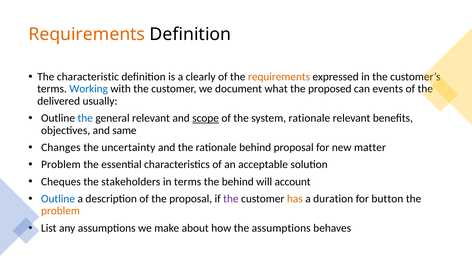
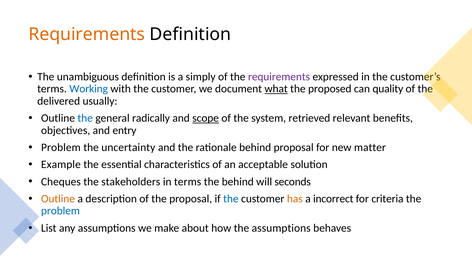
characteristic: characteristic -> unambiguous (88, 77)
clearly: clearly -> simply (201, 77)
requirements colour: orange -> purple (279, 77)
what underline: none -> present (276, 89)
events: events -> quality (388, 89)
general relevant: relevant -> radically (151, 118)
system rationale: rationale -> retrieved (309, 118)
same: same -> entry (124, 131)
Changes: Changes -> Problem (61, 148)
Problem: Problem -> Example (61, 165)
account: account -> seconds (293, 182)
Outline colour: blue -> orange (58, 199)
the colour: purple -> blue (231, 199)
duration: duration -> incorrect (333, 199)
button: button -> criteria (387, 199)
problem colour: orange -> blue (60, 211)
